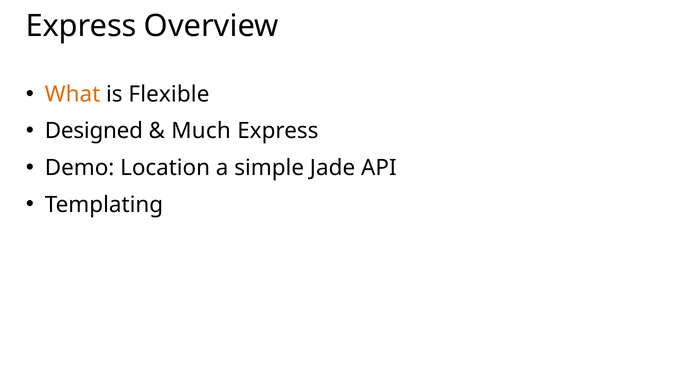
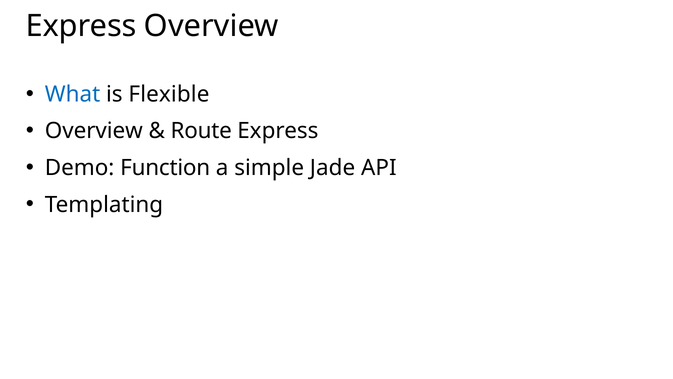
What colour: orange -> blue (73, 94)
Designed: Designed -> Overview (94, 131)
Much: Much -> Route (201, 131)
Location: Location -> Function (165, 168)
